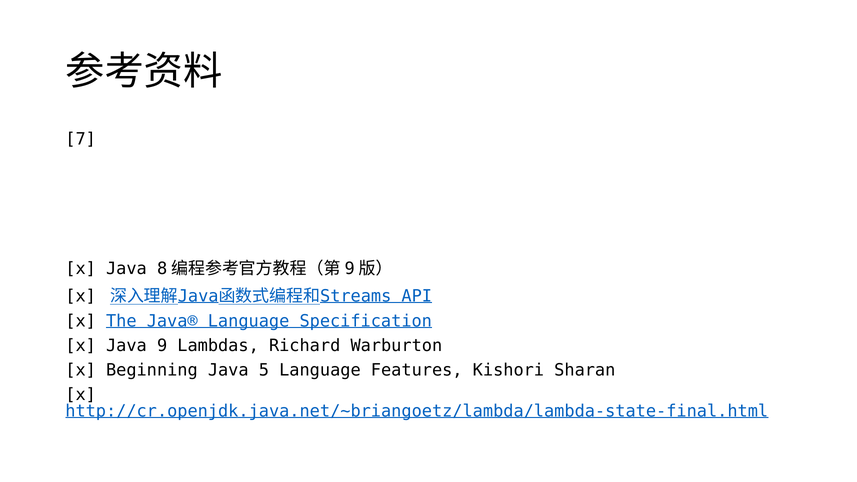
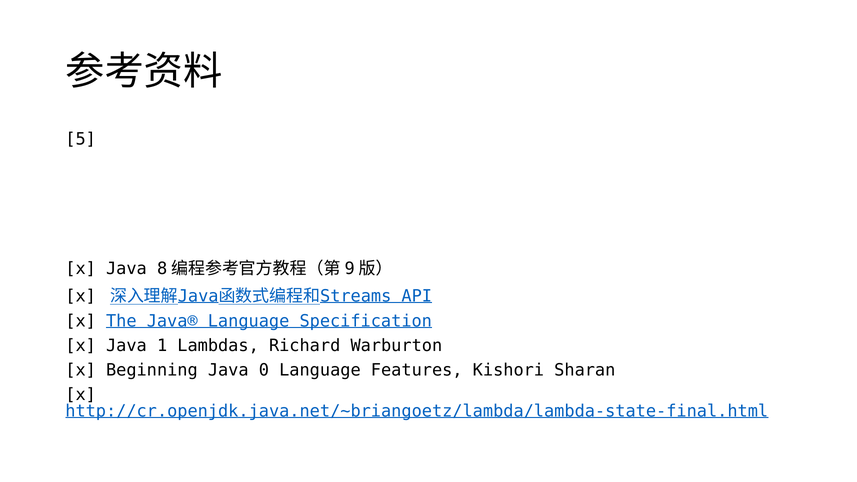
7: 7 -> 5 (81, 139)
9: 9 -> 1 (162, 346)
5: 5 -> 0 (264, 370)
